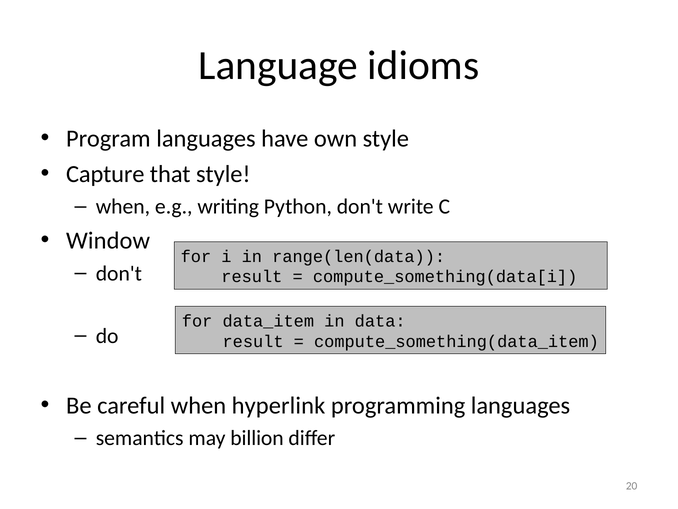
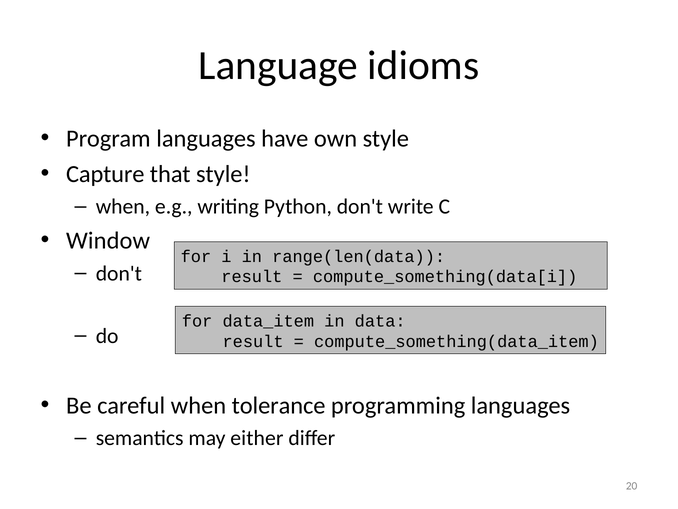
hyperlink: hyperlink -> tolerance (279, 405)
billion: billion -> either (257, 438)
